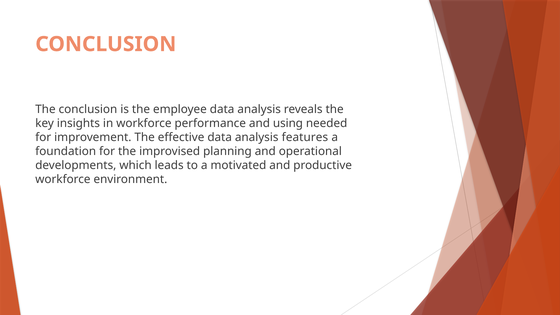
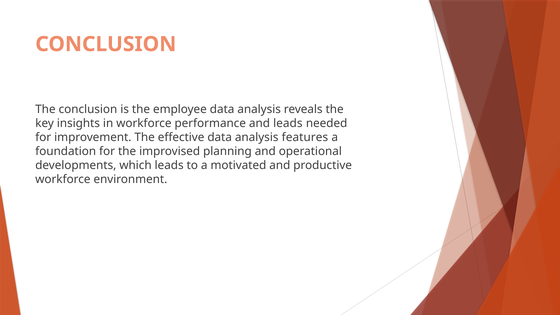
and using: using -> leads (288, 123)
